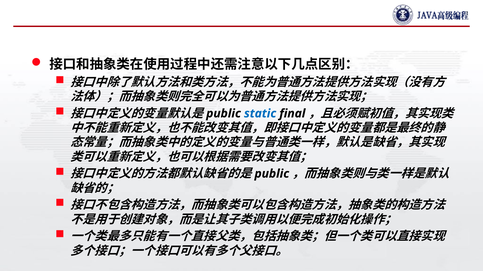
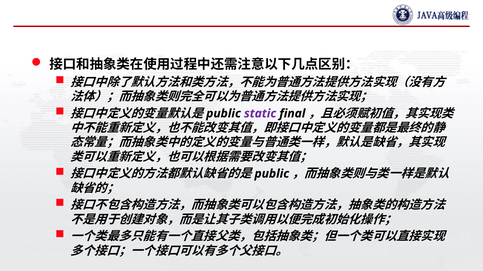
static colour: blue -> purple (260, 114)
